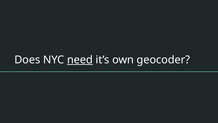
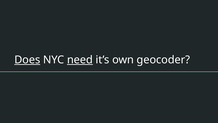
Does underline: none -> present (27, 60)
